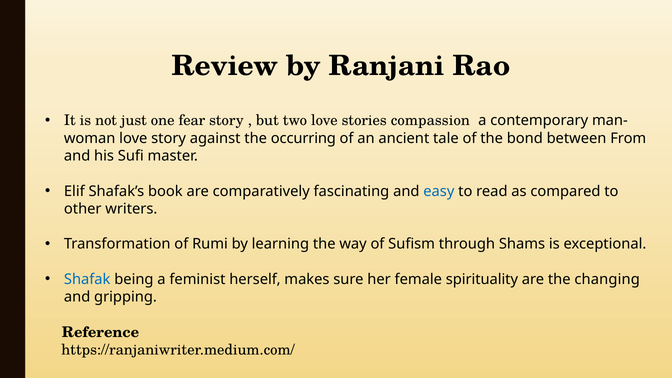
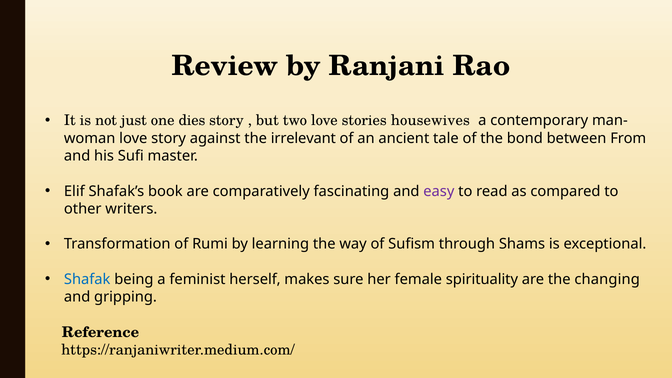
fear: fear -> dies (192, 121)
compassion: compassion -> housewives (430, 121)
occurring: occurring -> irrelevant (303, 138)
easy colour: blue -> purple (439, 191)
